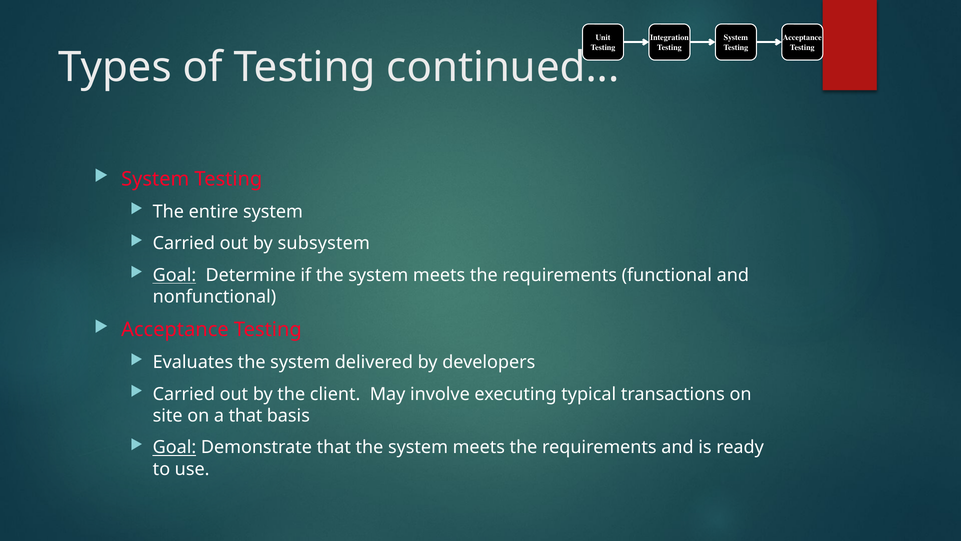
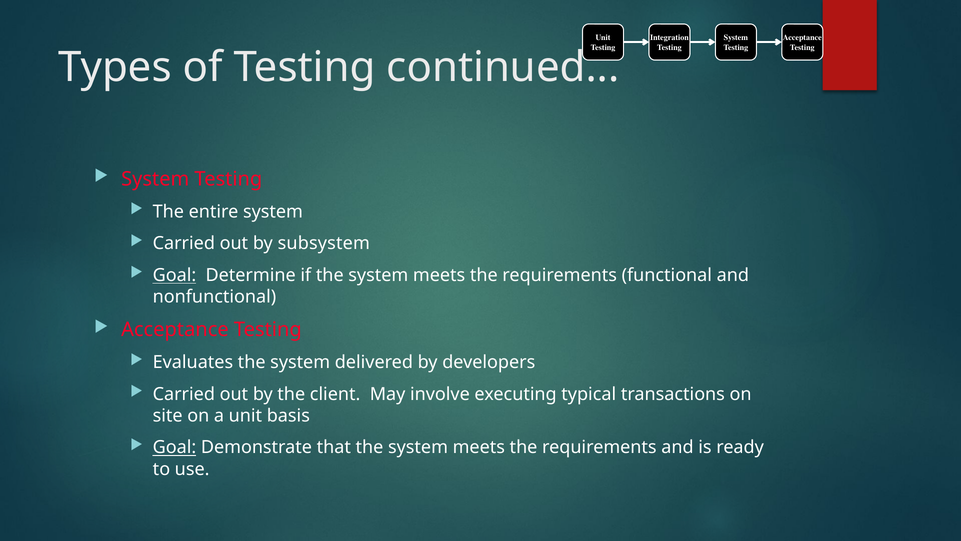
a that: that -> unit (245, 415)
